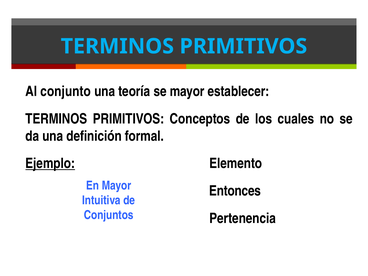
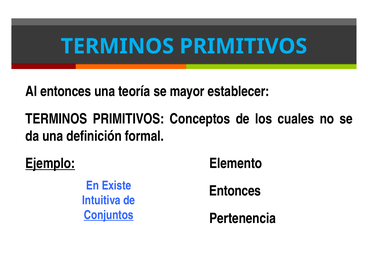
Al conjunto: conjunto -> entonces (66, 91)
En Mayor: Mayor -> Existe (116, 186)
Conjuntos underline: none -> present (109, 215)
